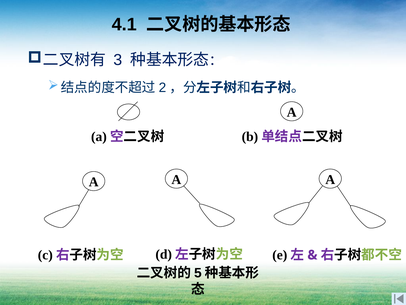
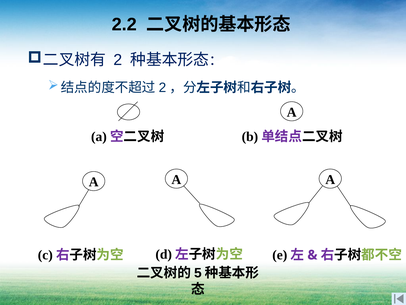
4.1: 4.1 -> 2.2 (124, 24)
3: 3 -> 2 (118, 60)
